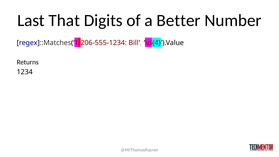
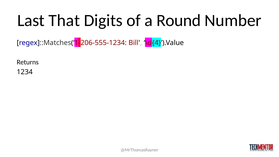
Better: Better -> Round (179, 21)
